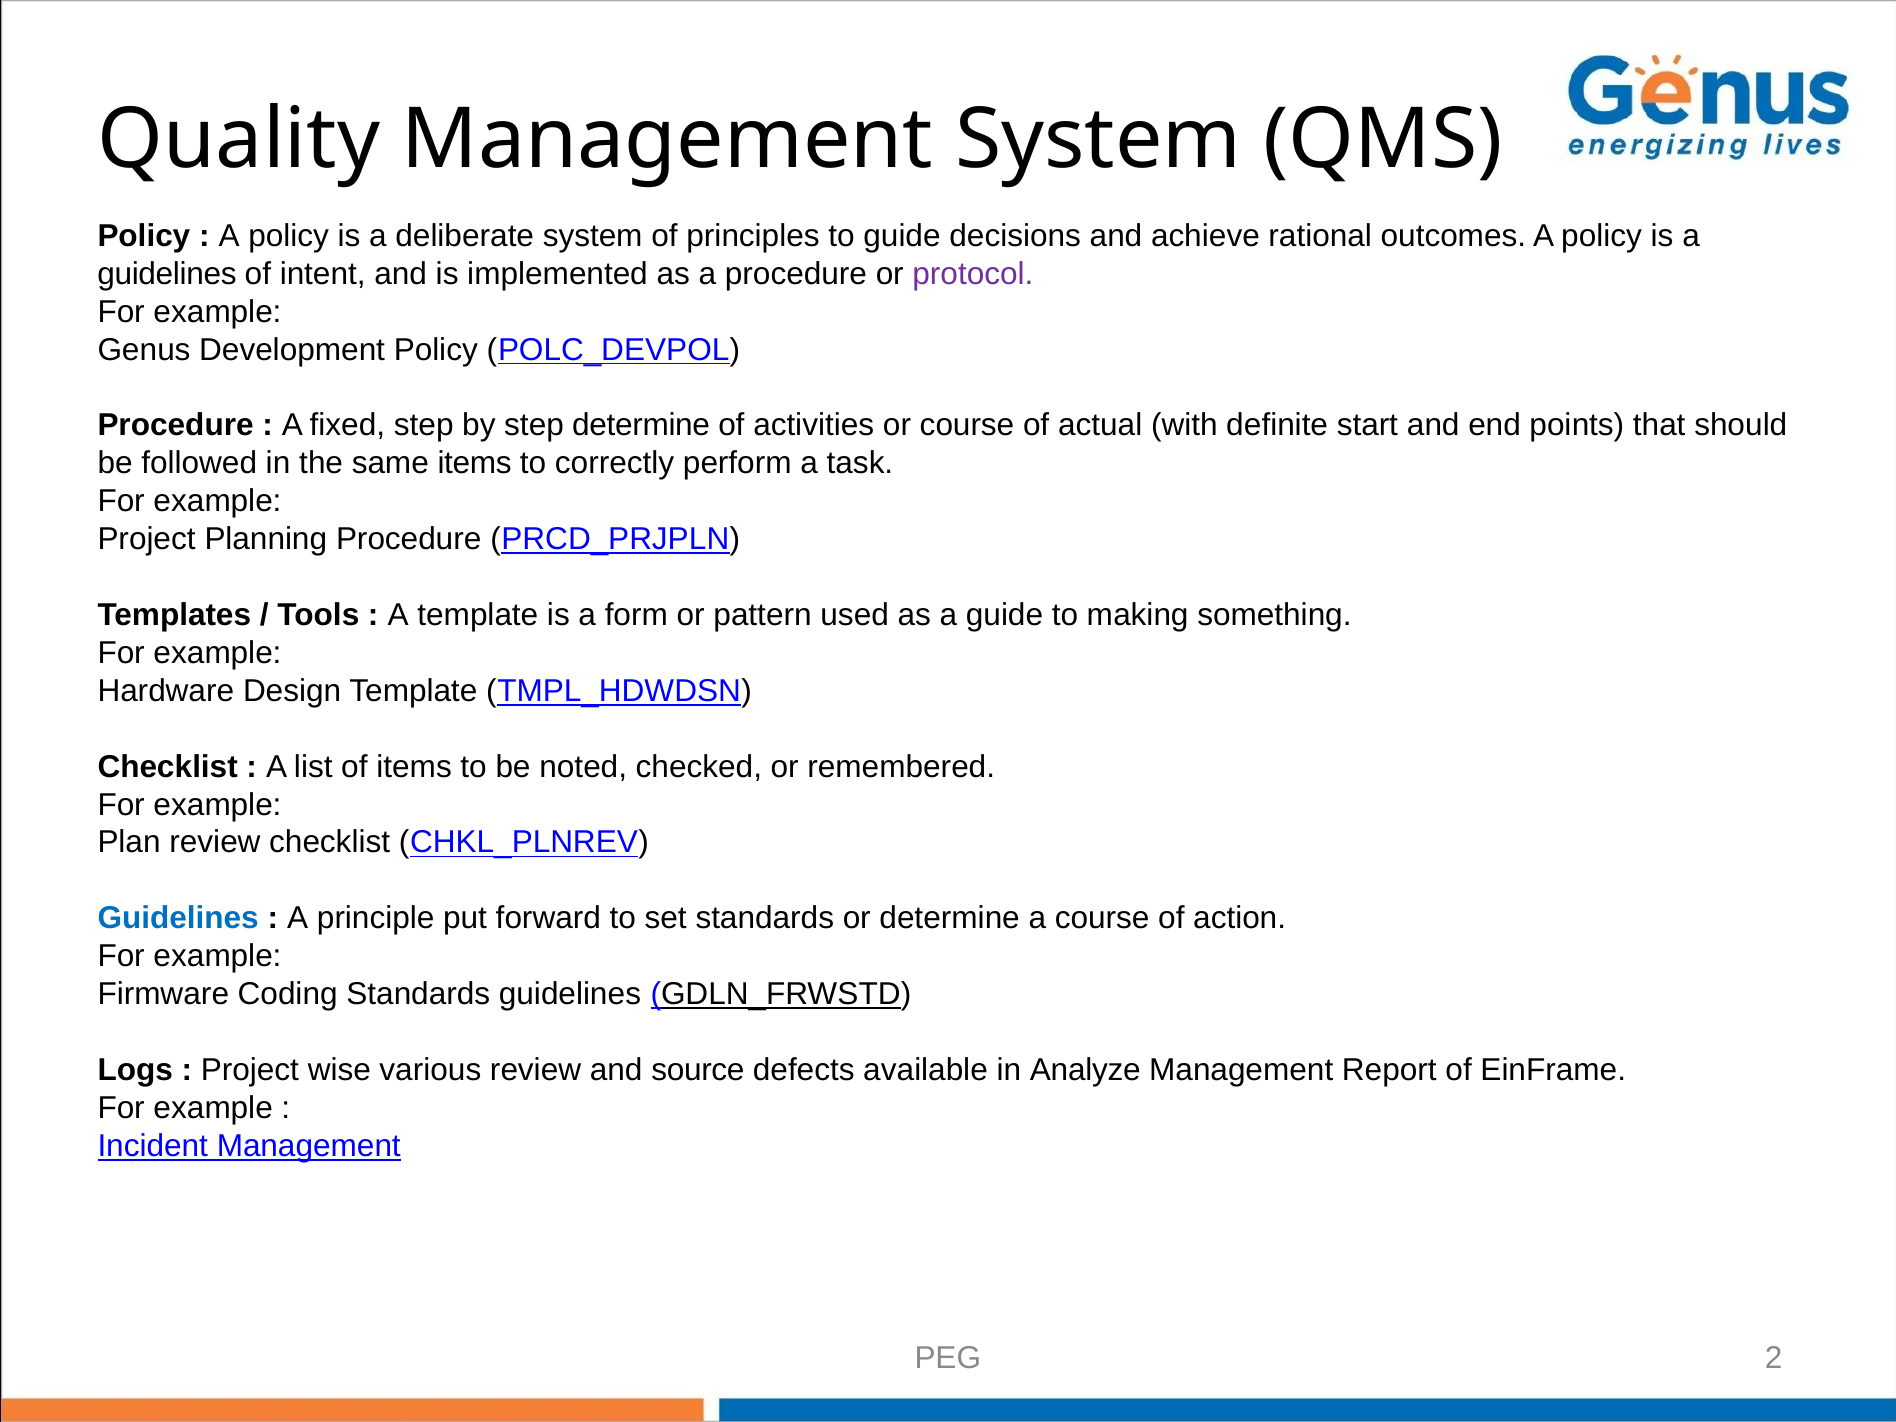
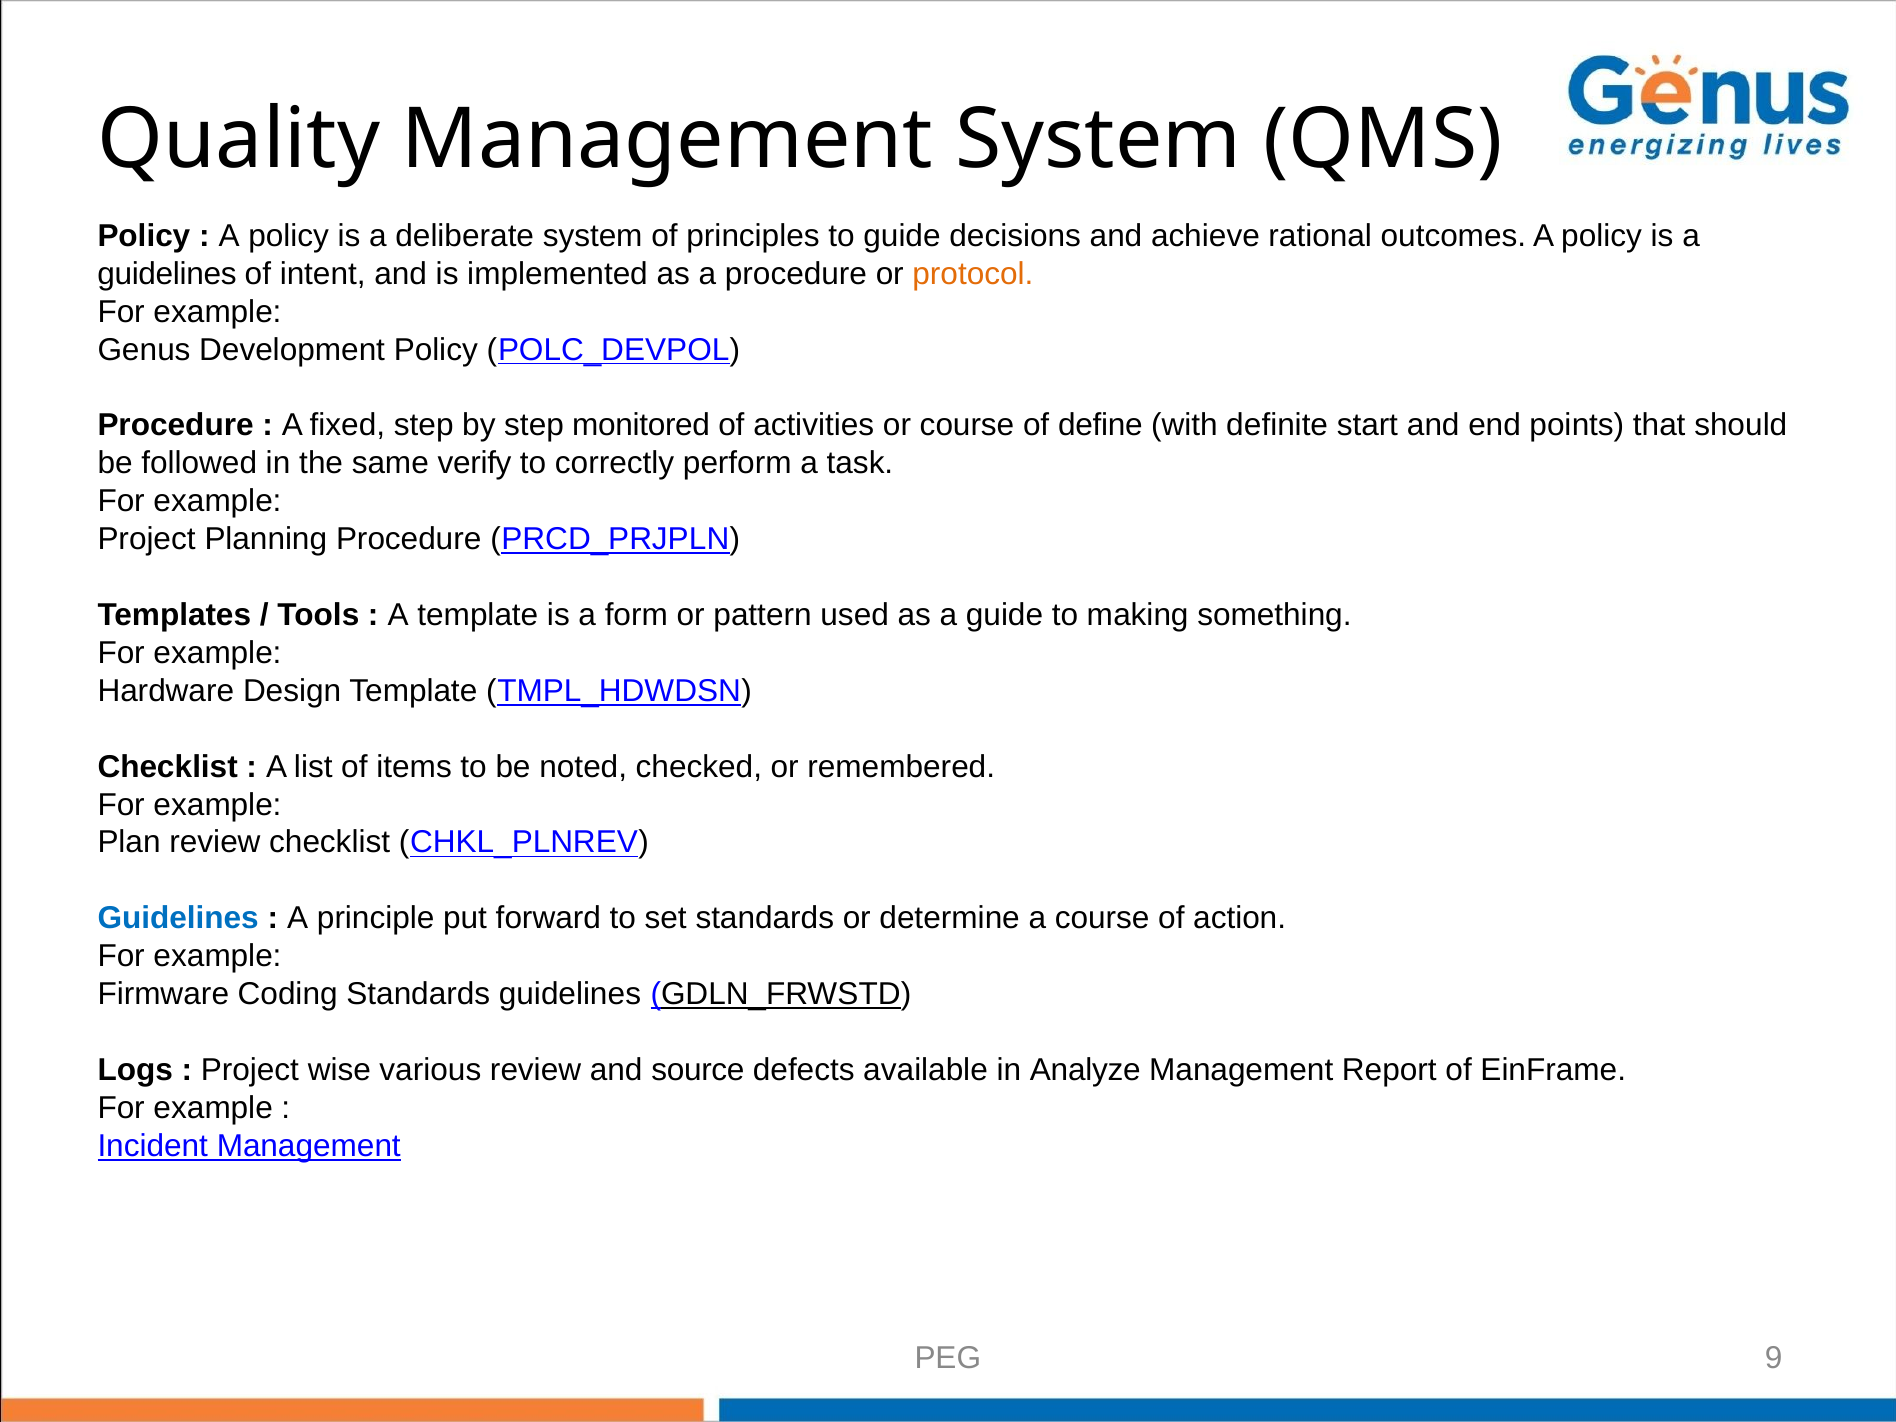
protocol colour: purple -> orange (973, 274)
step determine: determine -> monitored (641, 425)
actual: actual -> define (1100, 425)
same items: items -> verify (475, 463)
2: 2 -> 9 (1774, 1358)
